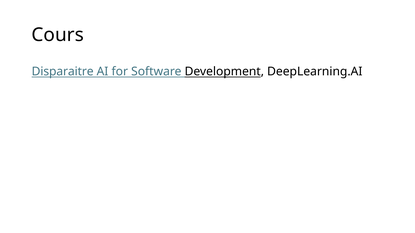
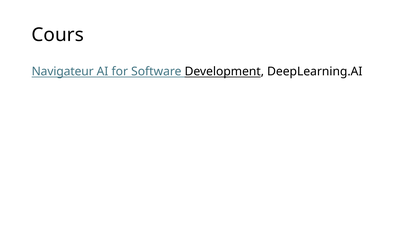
Disparaitre: Disparaitre -> Navigateur (63, 72)
